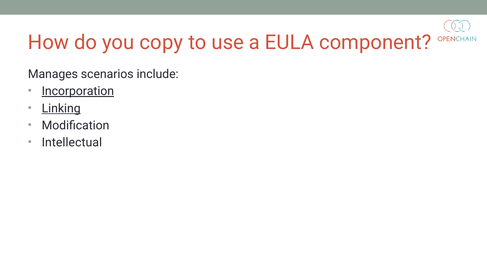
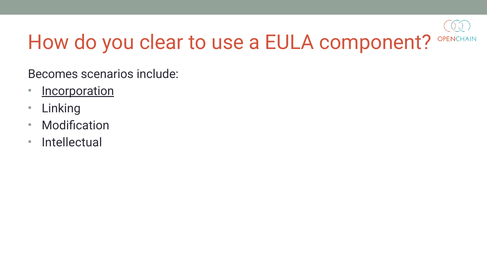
copy: copy -> clear (161, 43)
Manages: Manages -> Becomes (53, 74)
Linking underline: present -> none (61, 108)
